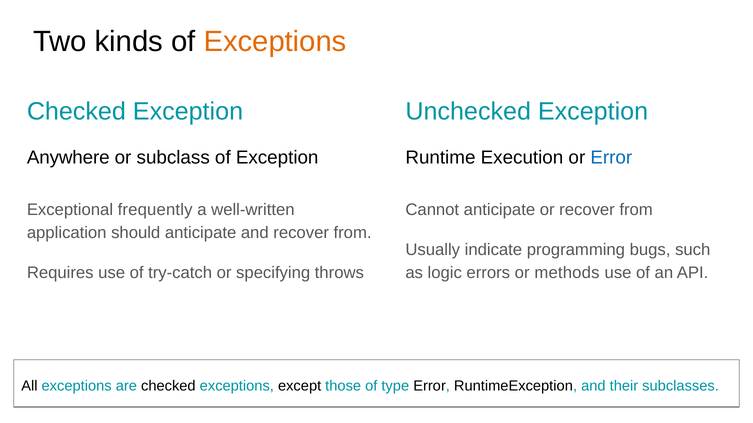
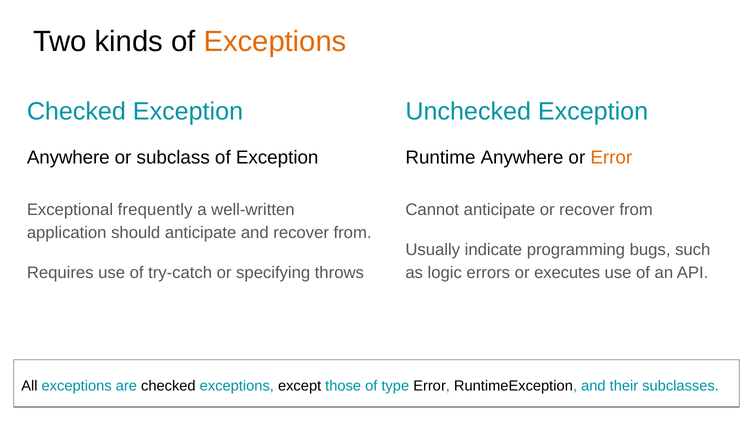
Runtime Execution: Execution -> Anywhere (522, 158)
Error colour: blue -> orange (611, 158)
methods: methods -> executes (567, 273)
